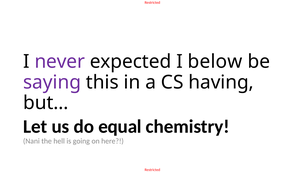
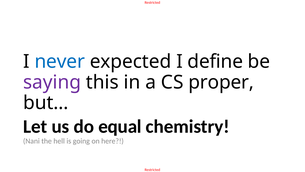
never colour: purple -> blue (60, 61)
below: below -> define (215, 61)
having: having -> proper (221, 82)
